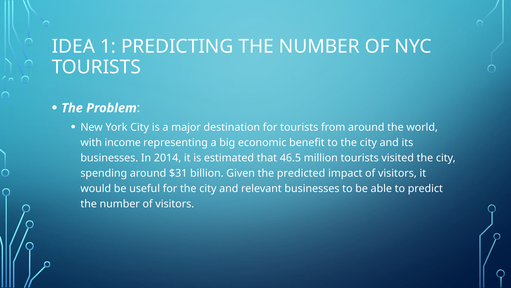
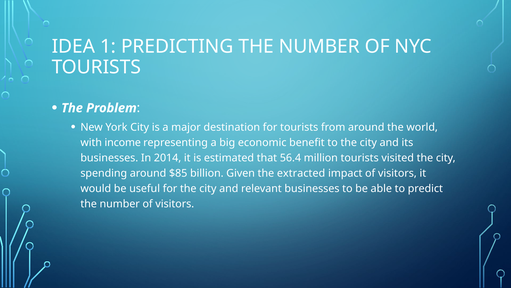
46.5: 46.5 -> 56.4 (290, 158)
$31: $31 -> $85 (178, 173)
predicted: predicted -> extracted (301, 173)
